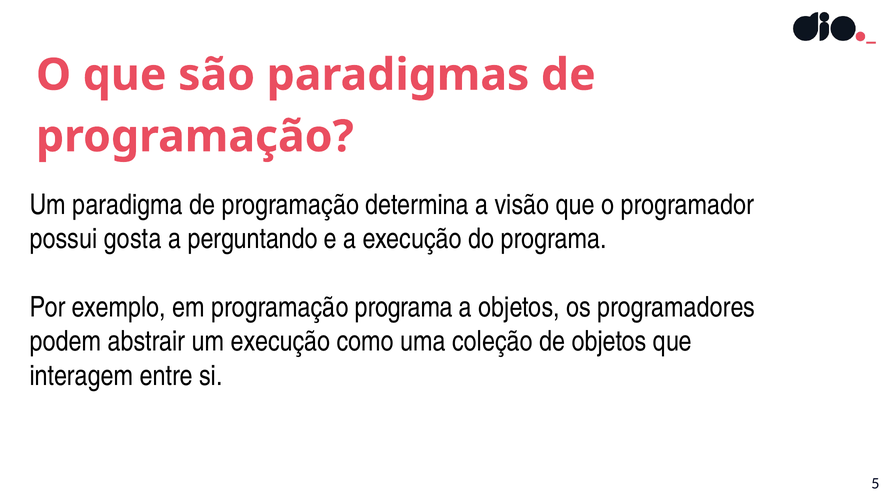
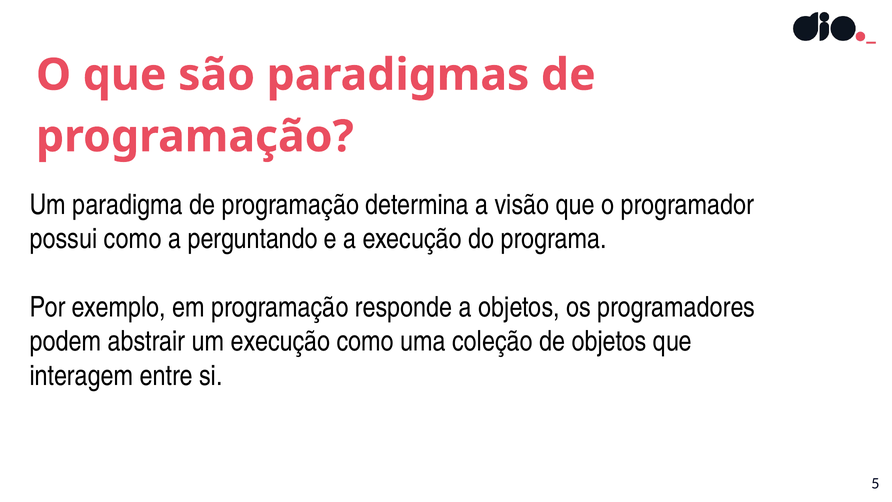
possui gosta: gosta -> como (133, 239)
programação programa: programa -> responde (404, 307)
